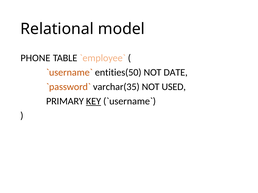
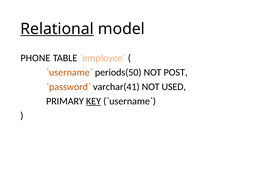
Relational underline: none -> present (57, 29)
entities(50: entities(50 -> periods(50 (118, 73)
DATE: DATE -> POST (176, 73)
varchar(35: varchar(35 -> varchar(41 (116, 87)
